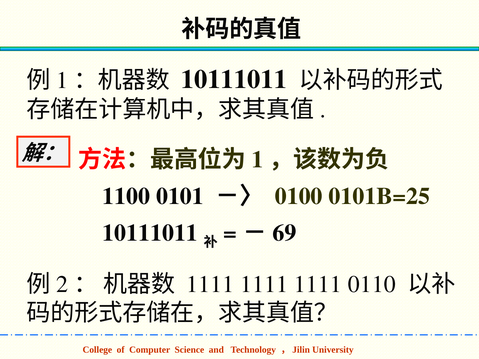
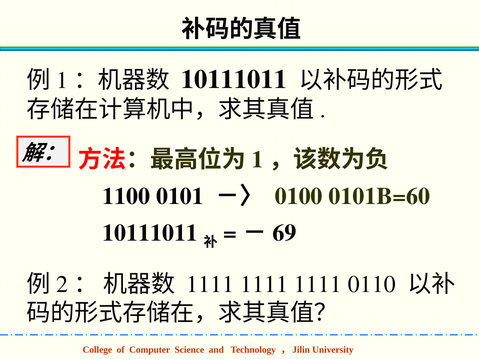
0101B=25: 0101B=25 -> 0101B=60 (379, 196)
